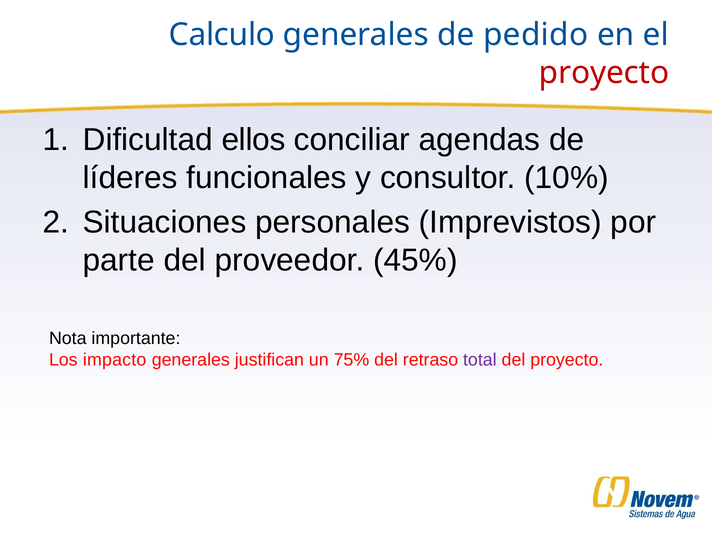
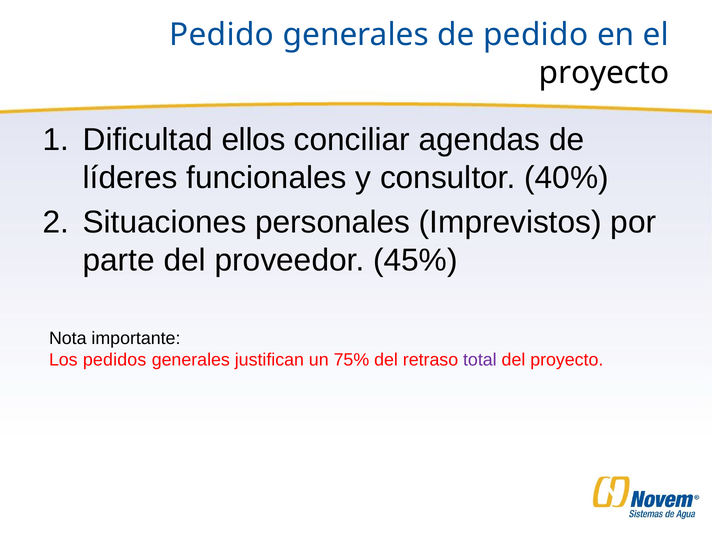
Calculo: Calculo -> Pedido (222, 35)
proyecto colour: red -> black (604, 73)
10%: 10% -> 40% (567, 178)
impacto: impacto -> pedidos (115, 360)
